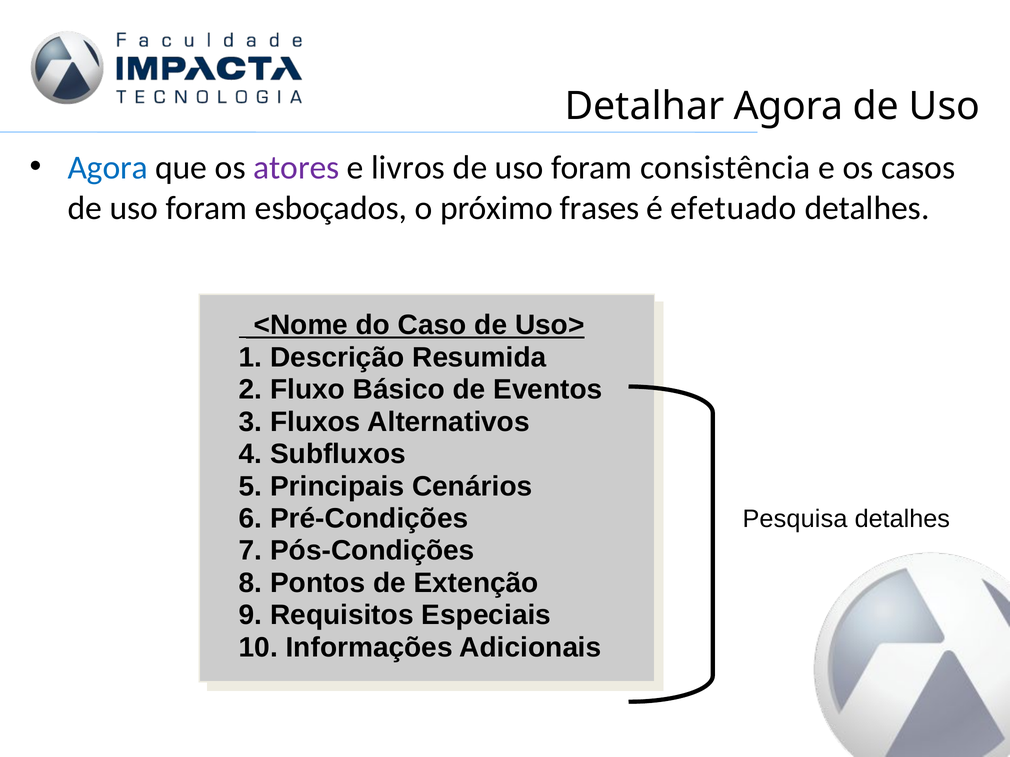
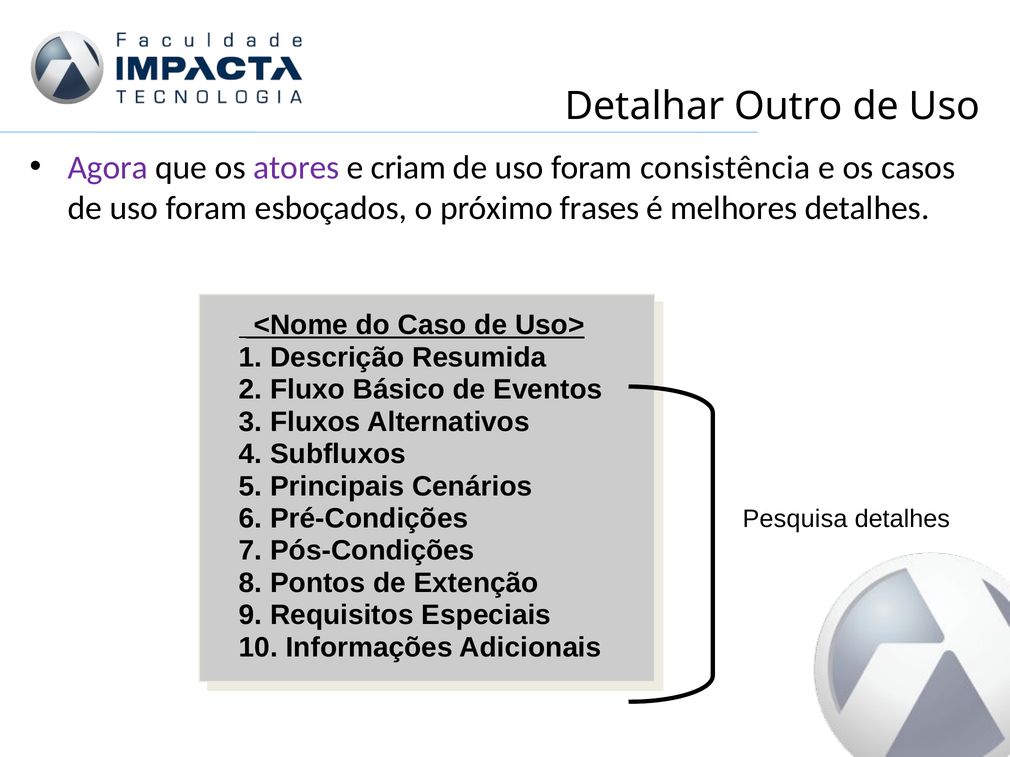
Detalhar Agora: Agora -> Outro (789, 106)
Agora colour: blue -> purple (108, 168)
livros: livros -> criam (408, 168)
efetuado: efetuado -> melhores (734, 208)
